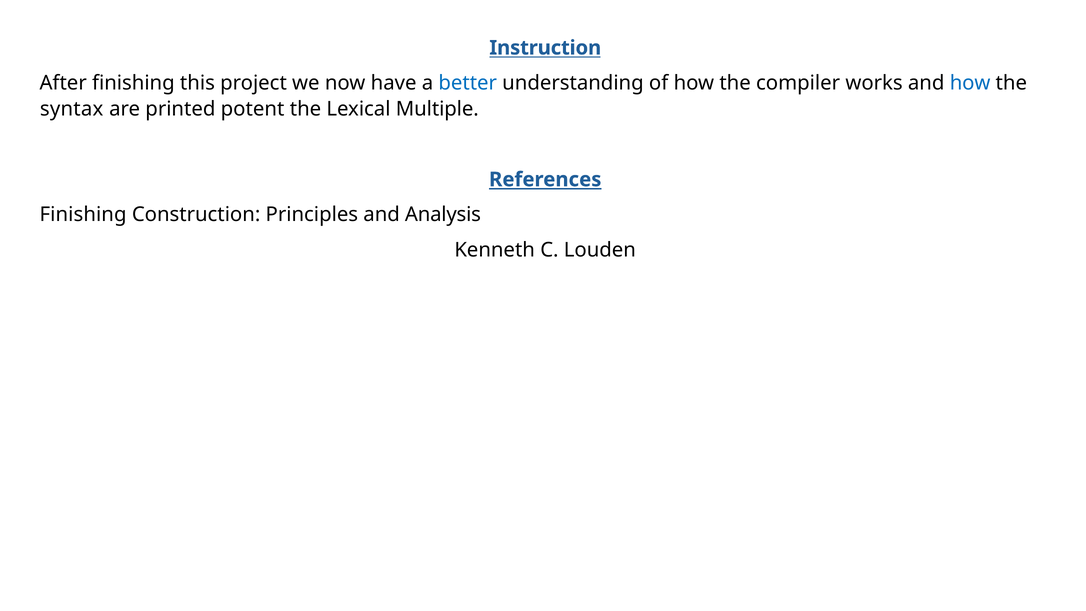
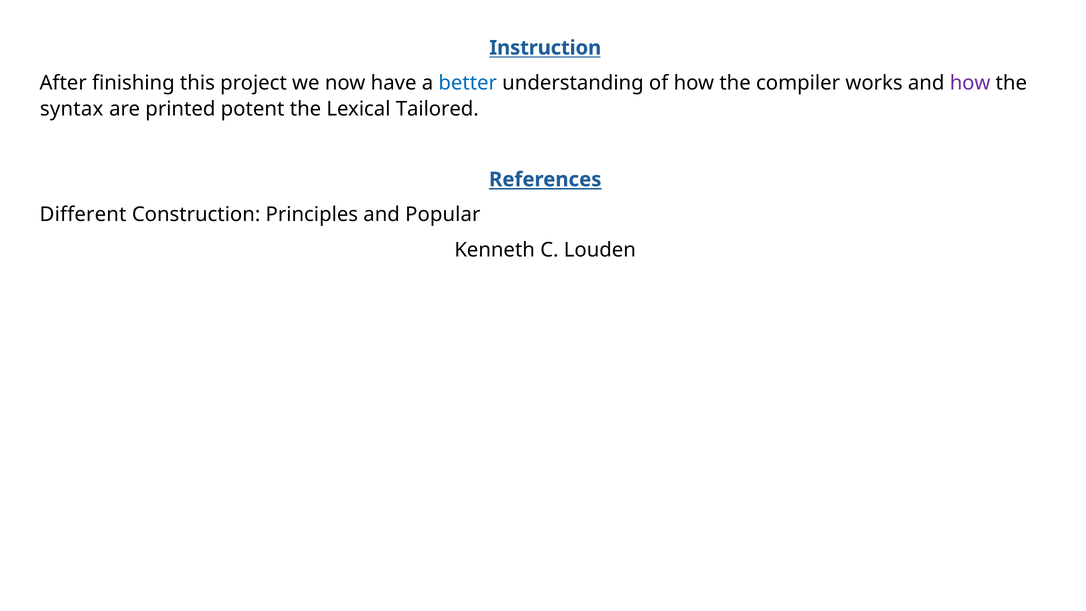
how colour: blue -> purple (970, 83)
Multiple: Multiple -> Tailored (437, 109)
Finishing: Finishing -> Different (83, 215)
Analysis: Analysis -> Popular (443, 215)
